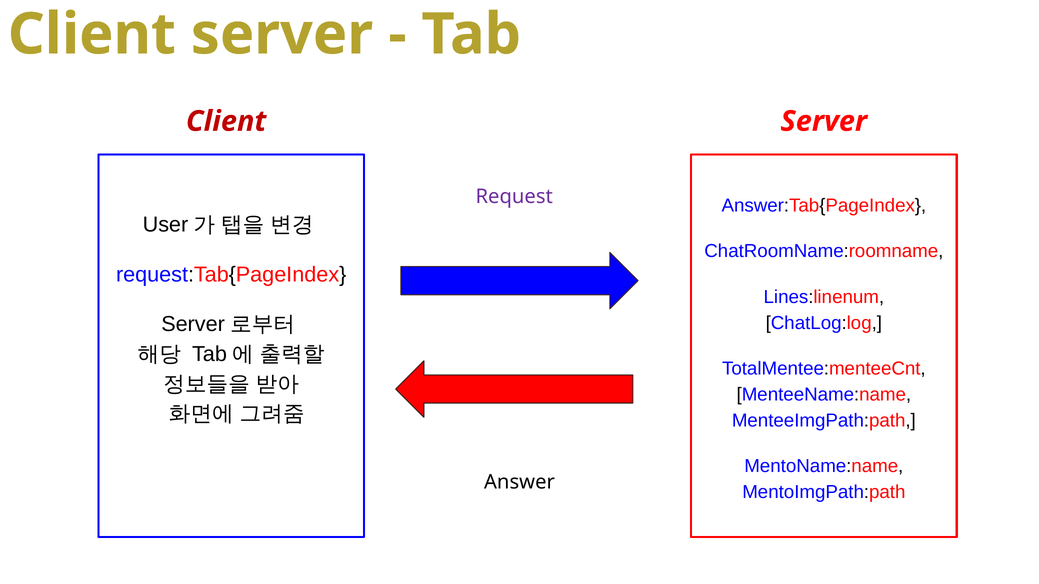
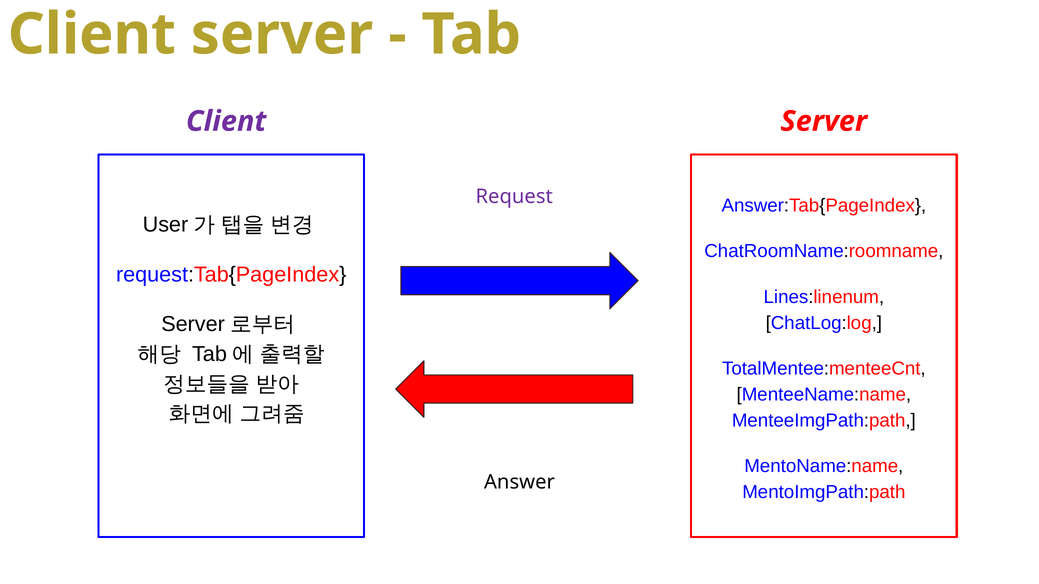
Client colour: red -> purple (226, 121)
